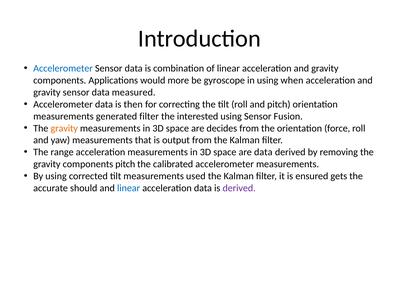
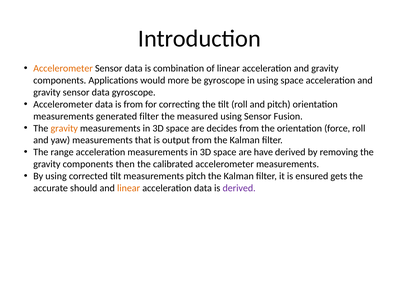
Accelerometer colour: blue -> orange (63, 68)
using when: when -> space (292, 80)
data measured: measured -> gyroscope (134, 92)
is then: then -> from (133, 104)
interested: interested -> measured (198, 116)
are data: data -> have (263, 152)
components pitch: pitch -> then (125, 164)
measurements used: used -> pitch (196, 176)
linear colour: blue -> orange (129, 188)
